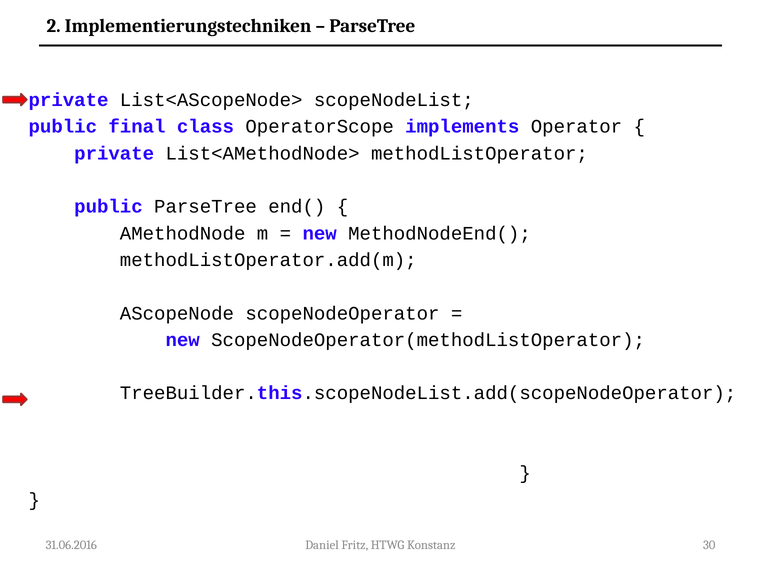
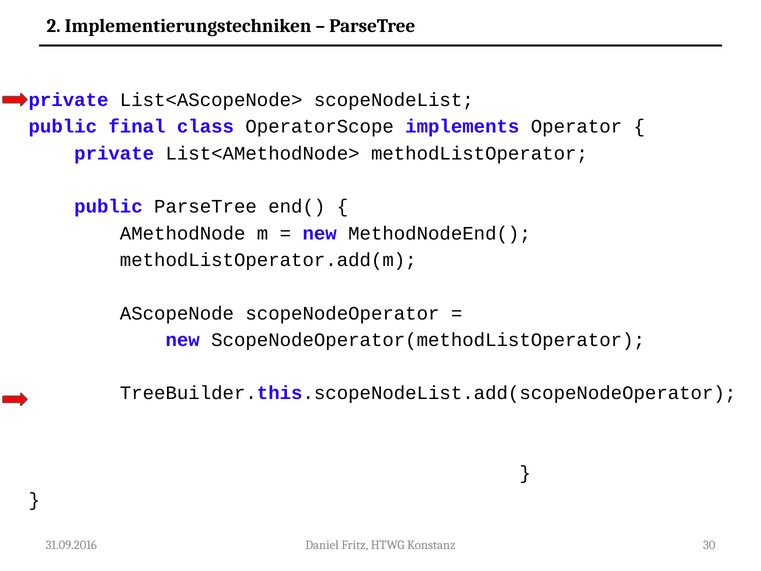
31.06.2016: 31.06.2016 -> 31.09.2016 (71, 545)
